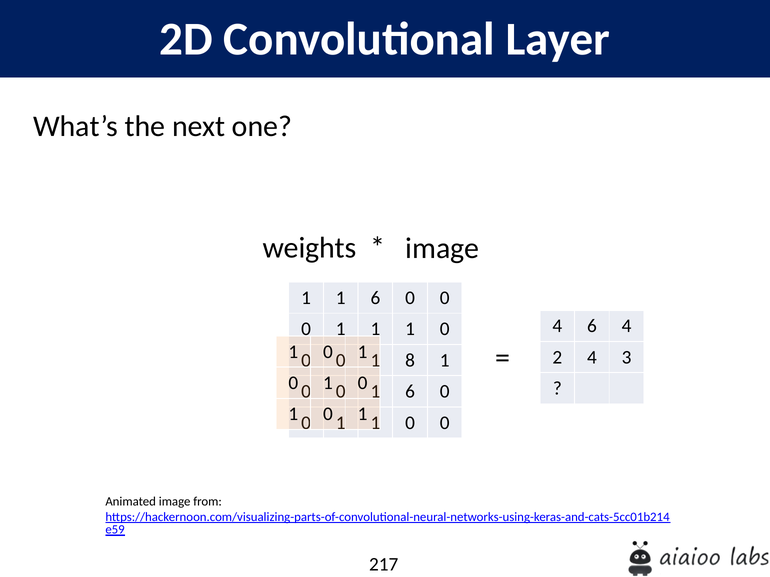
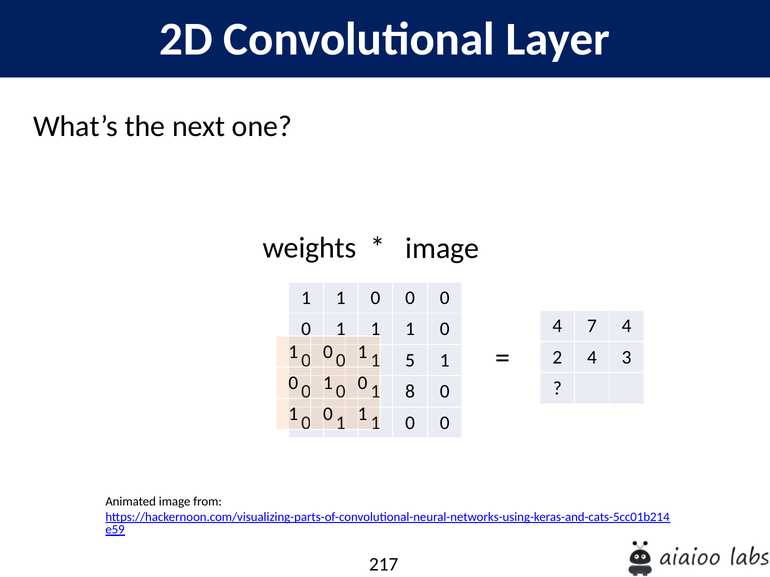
6: 6 -> 0 (375, 298)
4 6: 6 -> 7 (592, 326)
8: 8 -> 5 (410, 361)
6: 6 -> 8 (410, 392)
